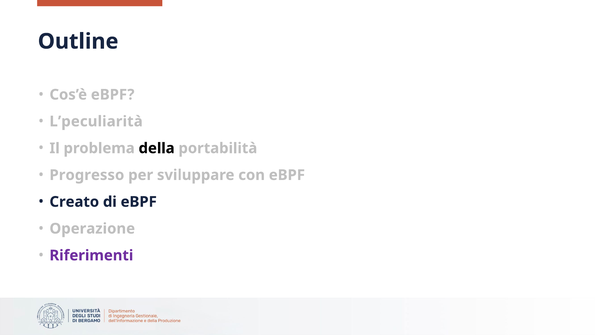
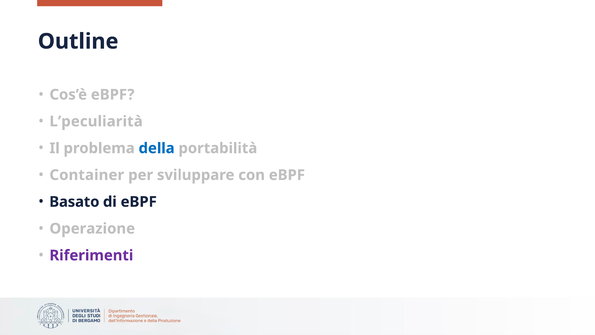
della colour: black -> blue (157, 148)
Progresso: Progresso -> Container (87, 175)
Creato: Creato -> Basato (74, 202)
